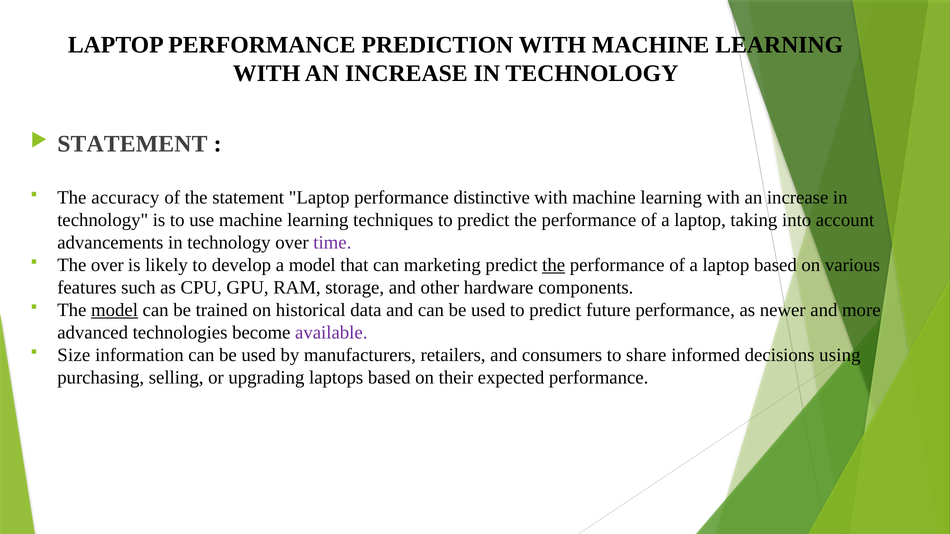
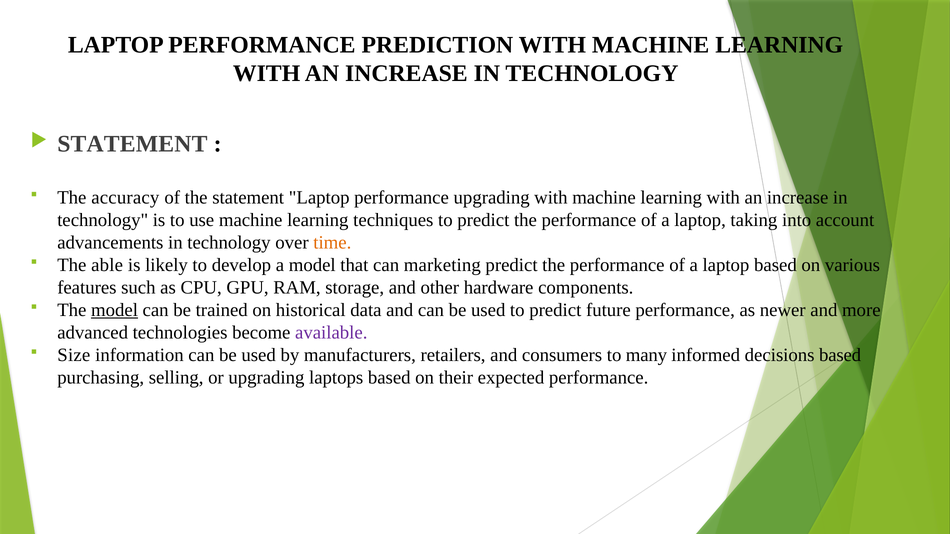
performance distinctive: distinctive -> upgrading (492, 197)
time colour: purple -> orange (332, 242)
The over: over -> able (107, 265)
the underline: present -> none (554, 265)
share: share -> many (646, 355)
decisions using: using -> based (840, 355)
